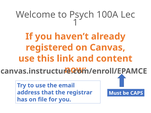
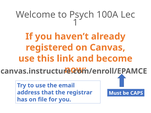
content: content -> become (114, 59)
